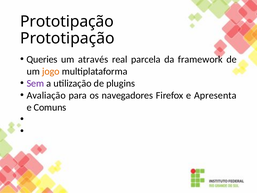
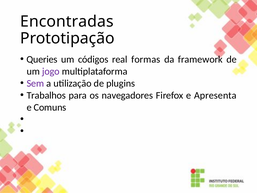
Prototipação: Prototipação -> Encontradas (67, 21)
através: através -> códigos (93, 59)
parcela: parcela -> formas (146, 59)
jogo colour: orange -> purple (51, 71)
Avaliação: Avaliação -> Trabalhos (46, 95)
